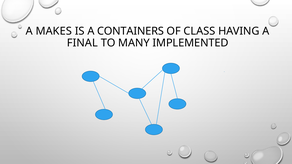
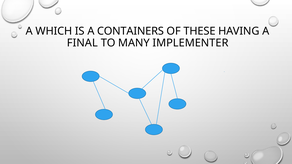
MAKES: MAKES -> WHICH (54, 31)
CLASS: CLASS -> THESE (200, 31)
IMPLEMENTED: IMPLEMENTED -> IMPLEMENTER (190, 43)
